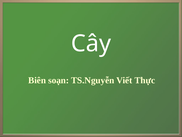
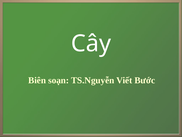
Thực: Thực -> Bước (145, 80)
